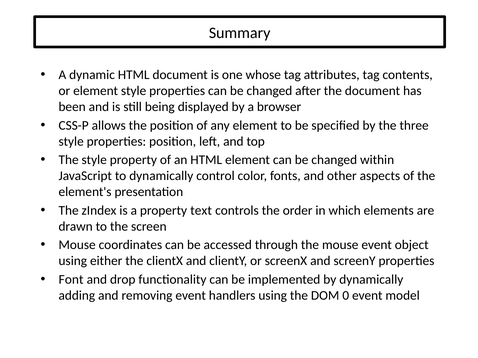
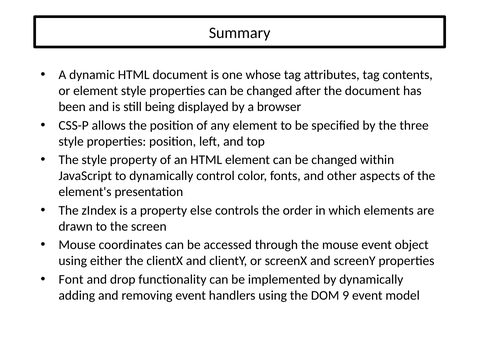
text: text -> else (201, 211)
0: 0 -> 9 (346, 296)
